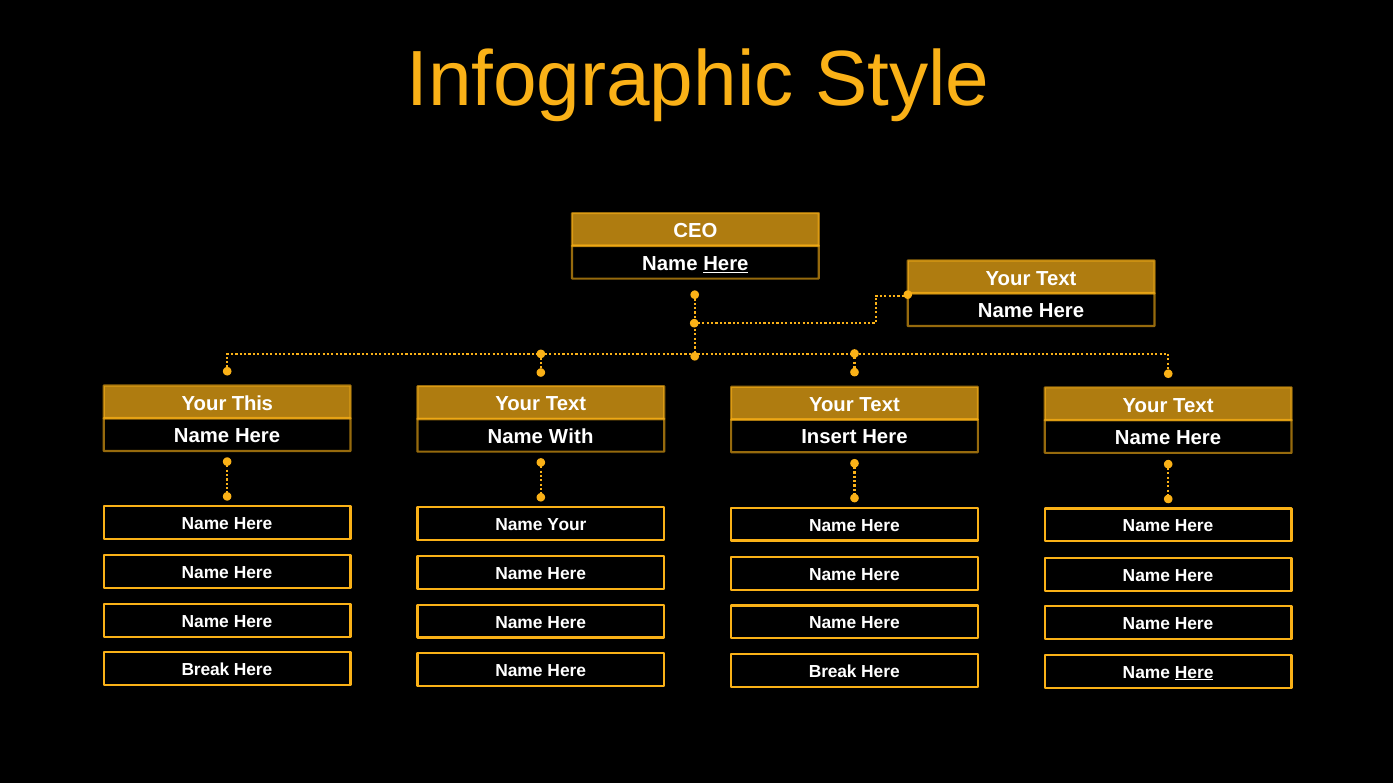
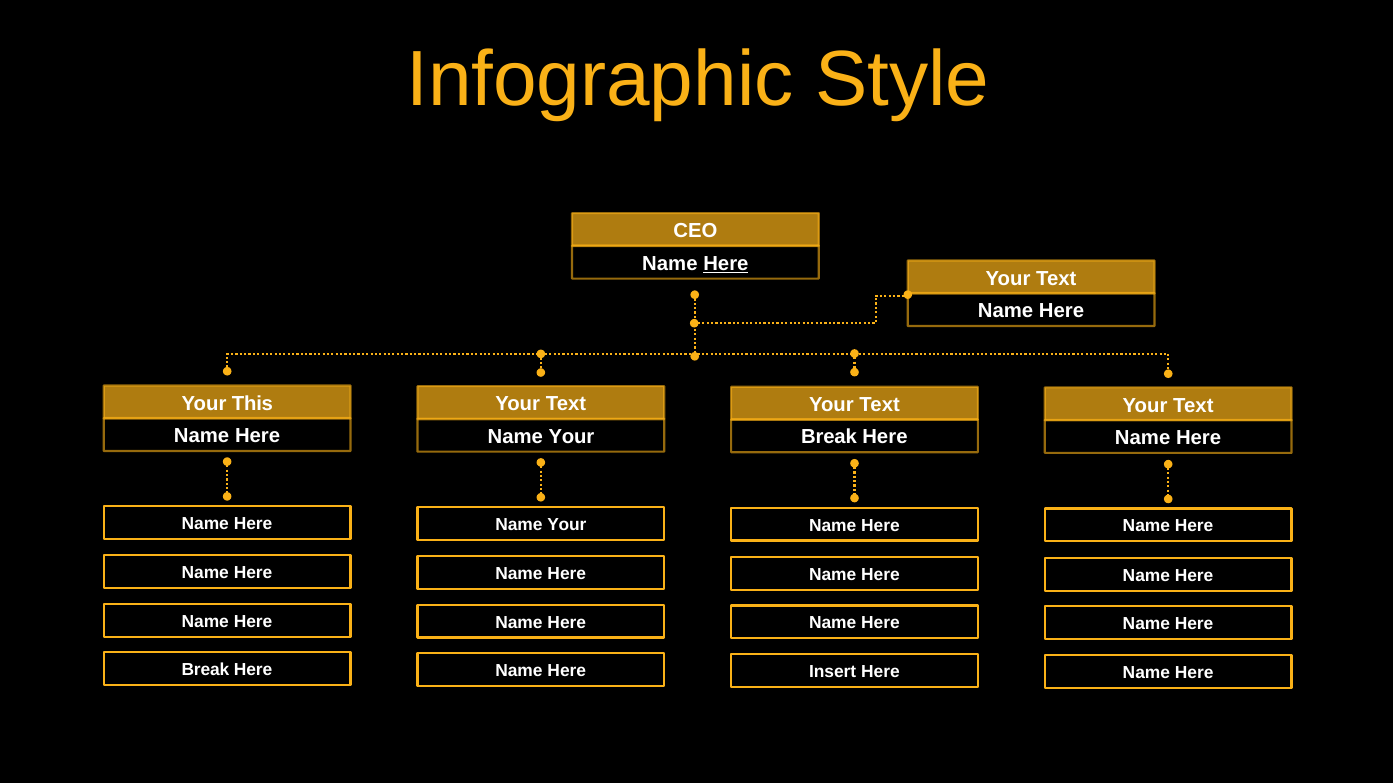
With: With -> Your (571, 437)
Insert: Insert -> Break (829, 437)
Break: Break -> Insert (833, 672)
Here underline: present -> none (1194, 673)
